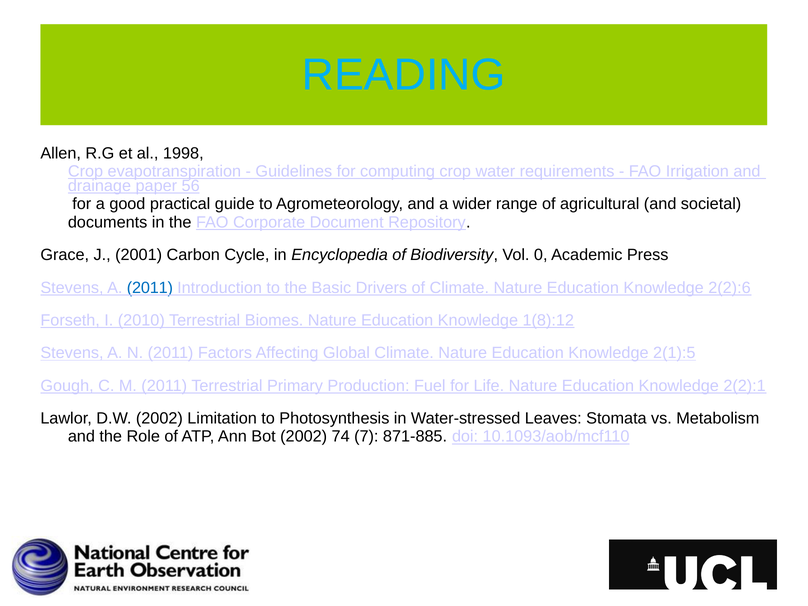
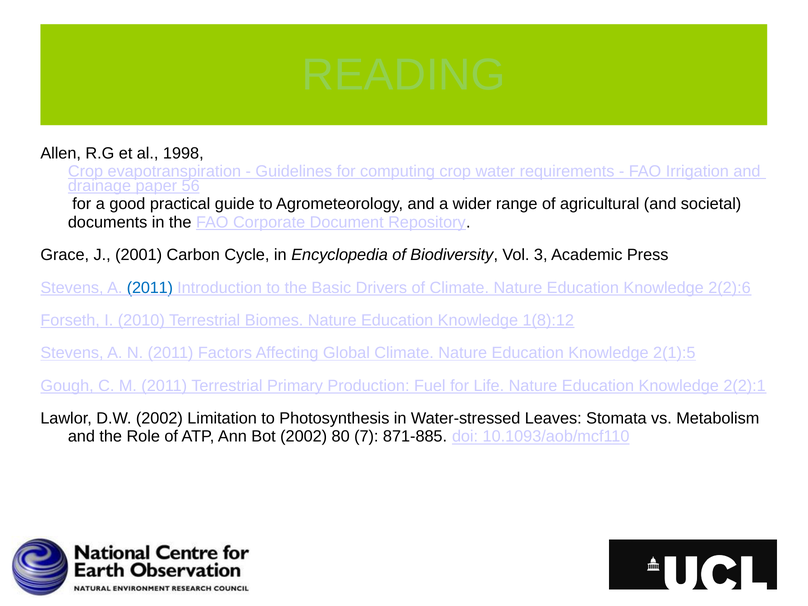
READING colour: light blue -> light green (404, 75)
0: 0 -> 3 (541, 255)
74: 74 -> 80 (341, 437)
